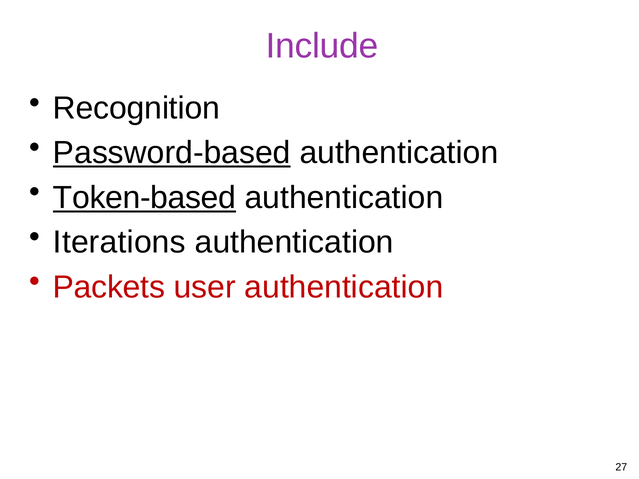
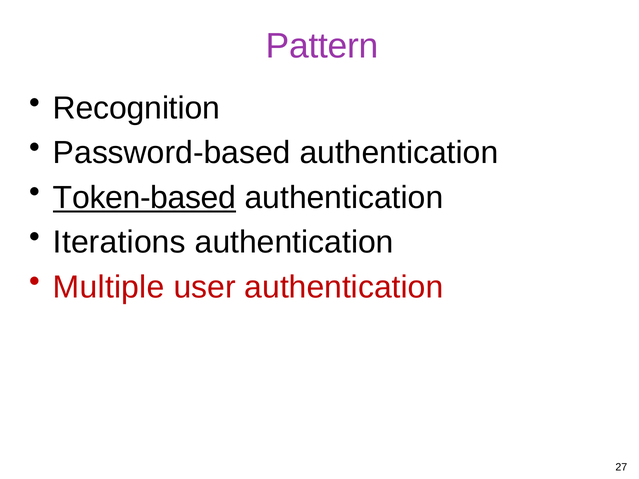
Include: Include -> Pattern (322, 46)
Password-based underline: present -> none (172, 153)
Packets: Packets -> Multiple (109, 287)
